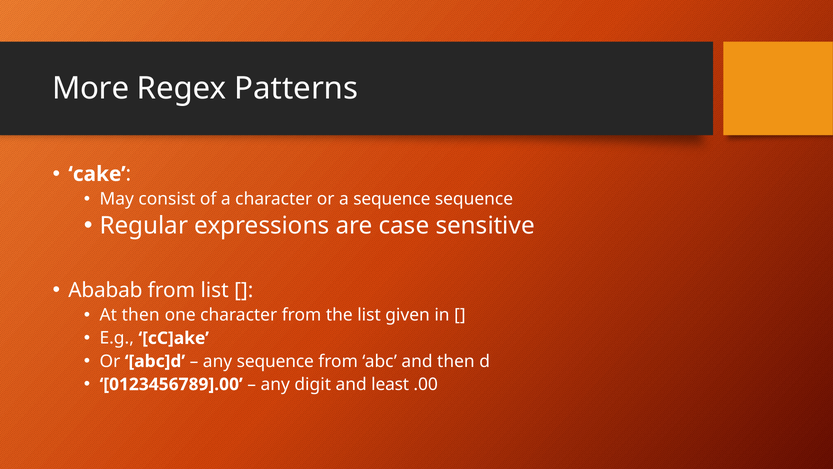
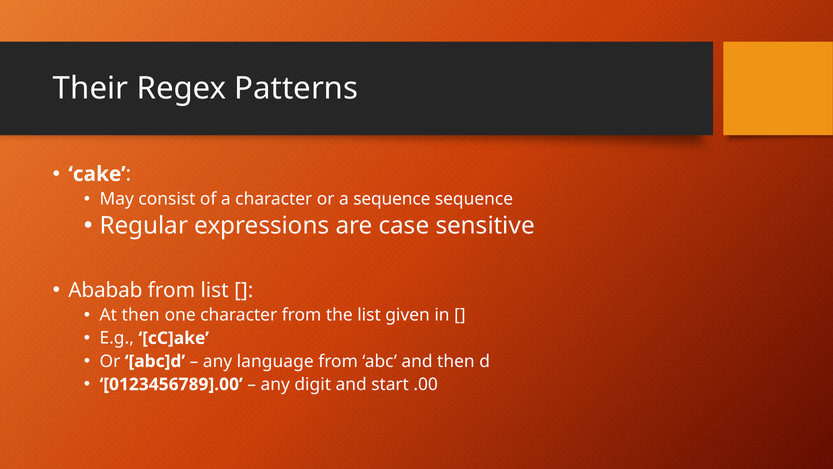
More: More -> Their (91, 88)
any sequence: sequence -> language (275, 361)
least: least -> start (390, 384)
